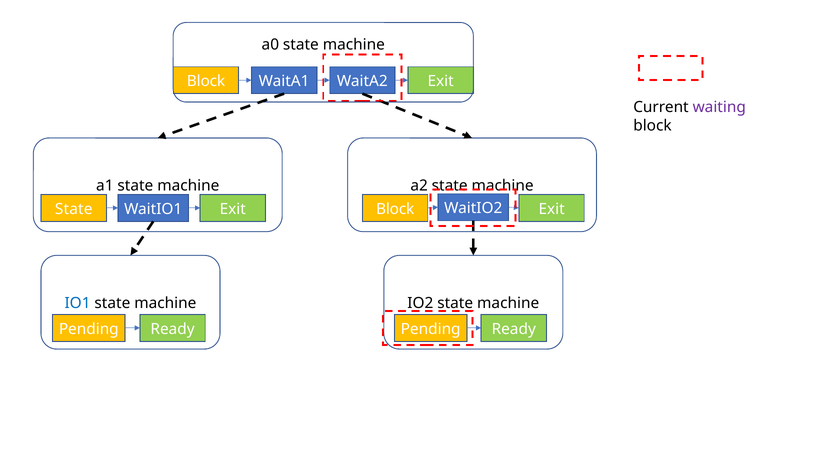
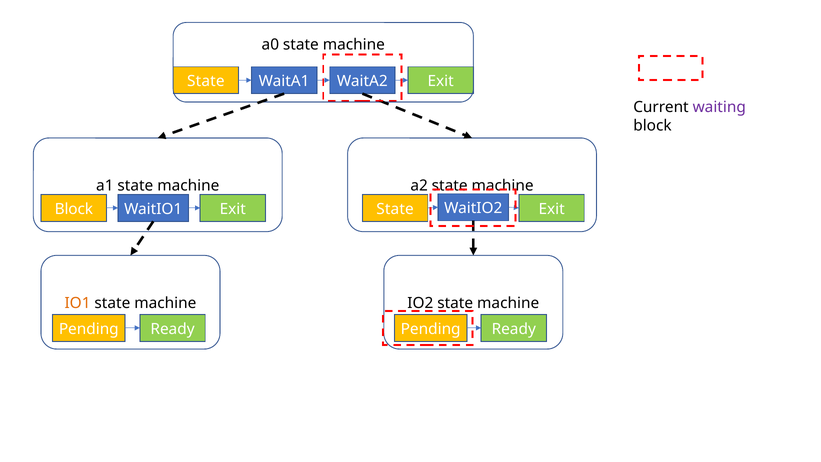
Block: Block -> State (206, 81)
State: State -> Block (74, 209)
Block: Block -> State (395, 209)
IO1 colour: blue -> orange (78, 303)
